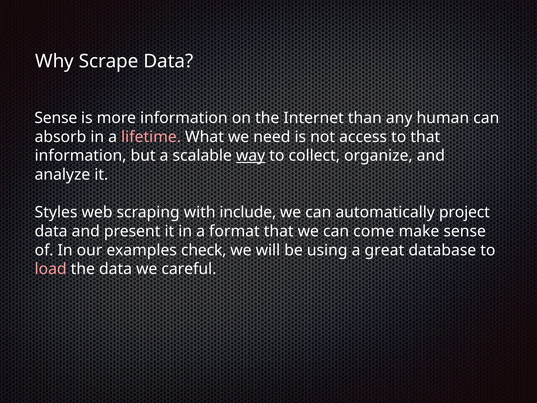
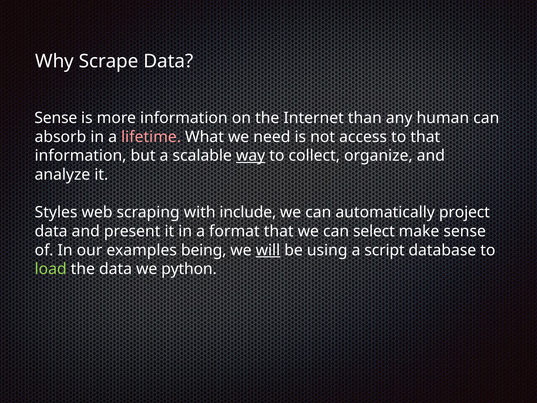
come: come -> select (374, 231)
check: check -> being (204, 250)
will underline: none -> present (268, 250)
great: great -> script (385, 250)
load colour: pink -> light green (51, 269)
careful: careful -> python (189, 269)
